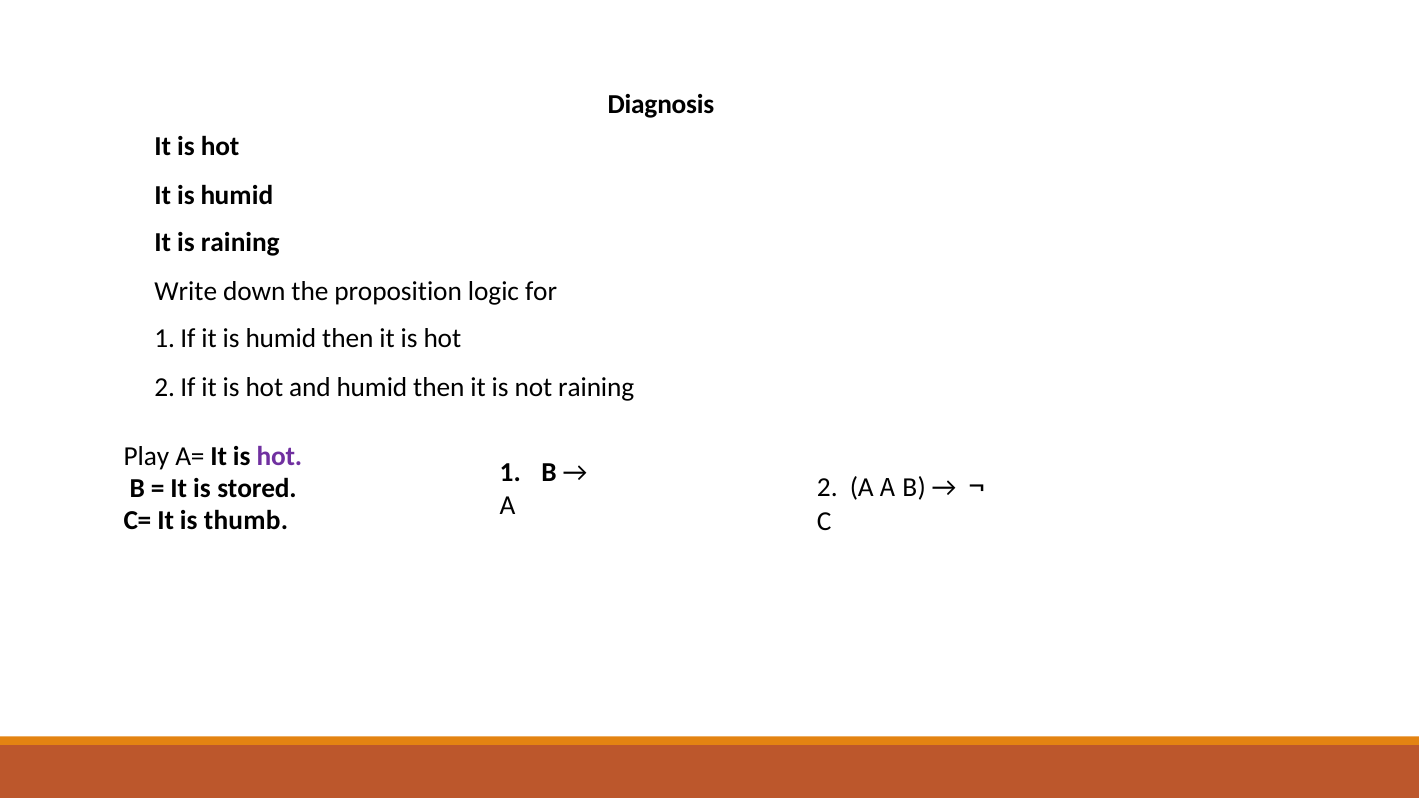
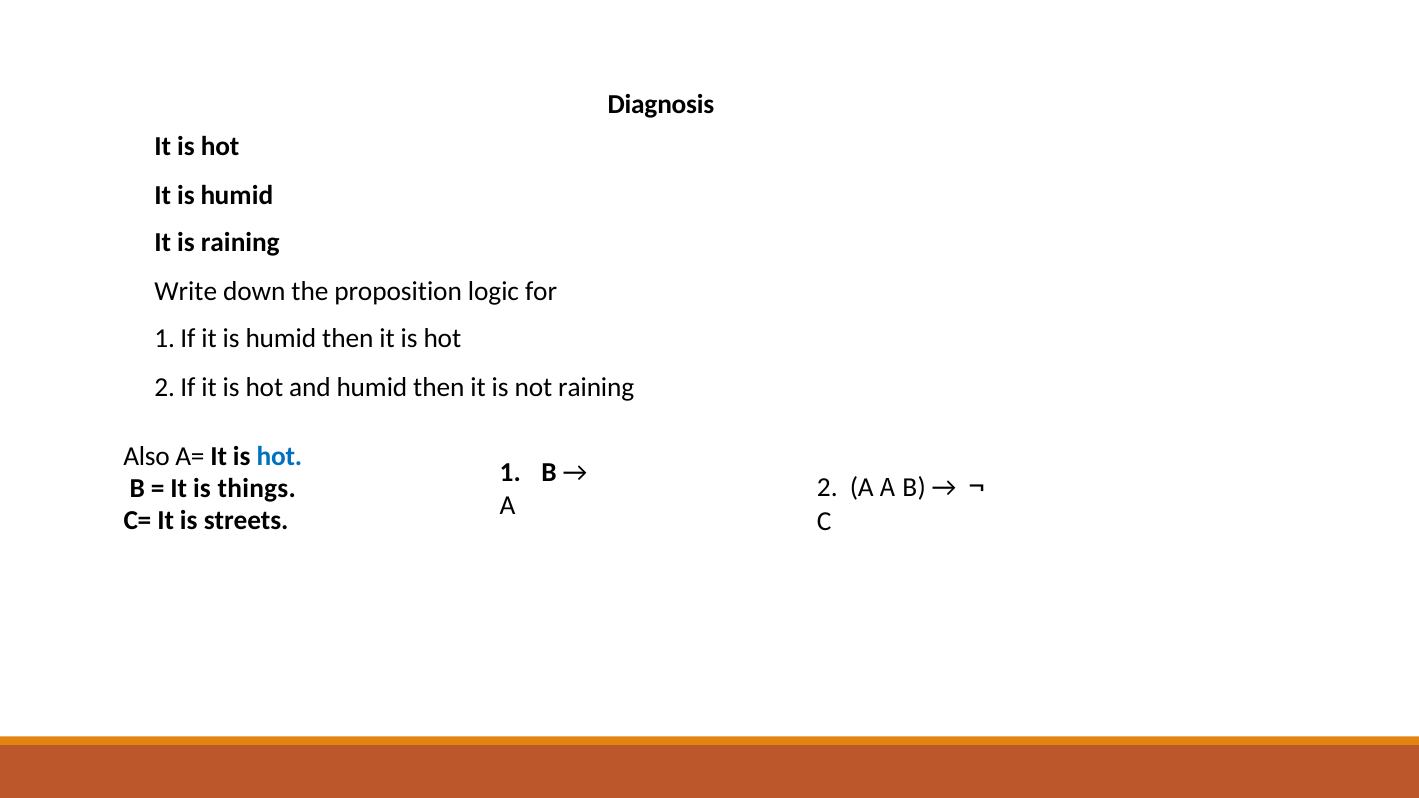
Play: Play -> Also (147, 457)
hot colour: purple -> blue (279, 457)
stored: stored -> things (257, 489)
thumb: thumb -> streets (246, 521)
